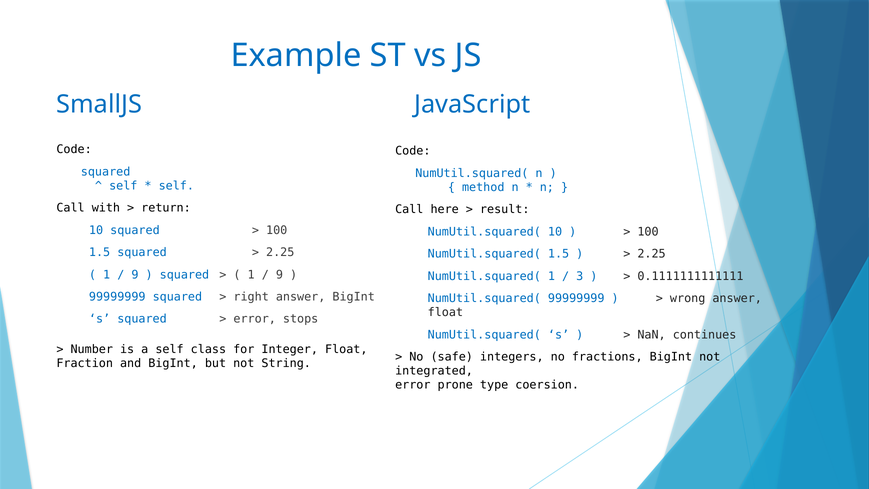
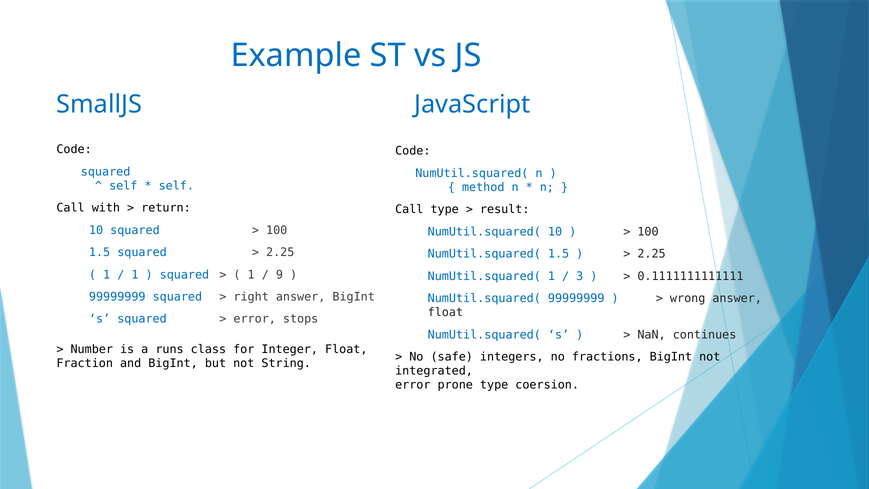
Call here: here -> type (445, 209)
9: 9 -> 1 (135, 275)
a self: self -> runs (170, 349)
